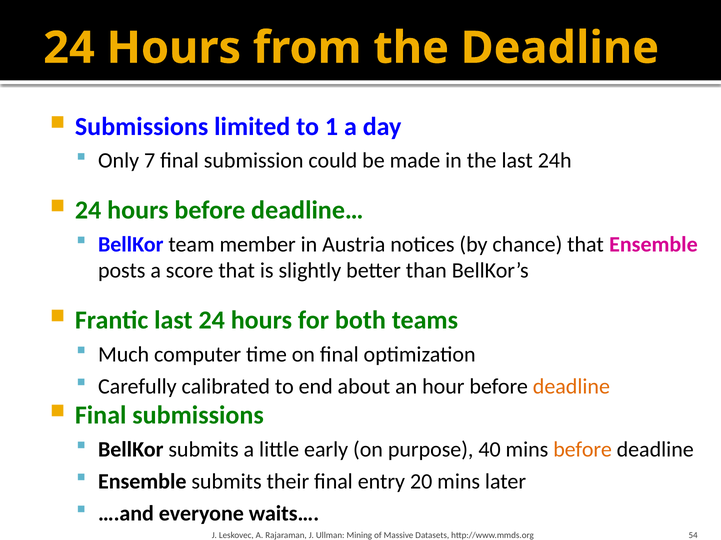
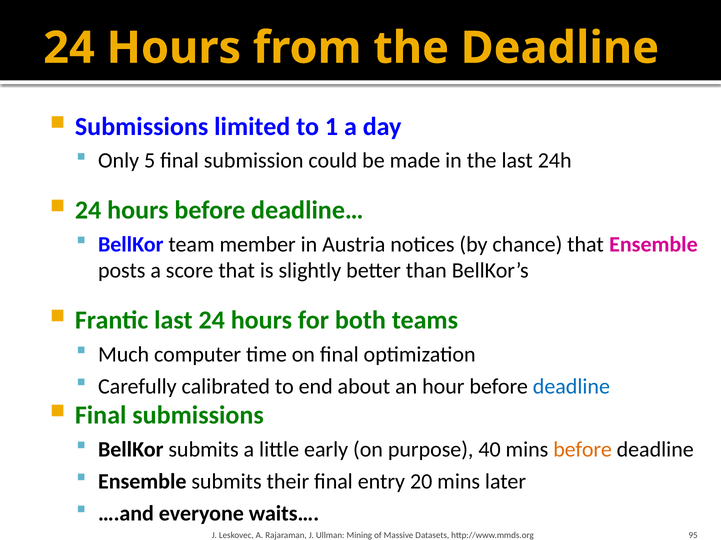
7: 7 -> 5 (150, 161)
deadline colour: orange -> blue (571, 387)
54: 54 -> 95 (693, 536)
